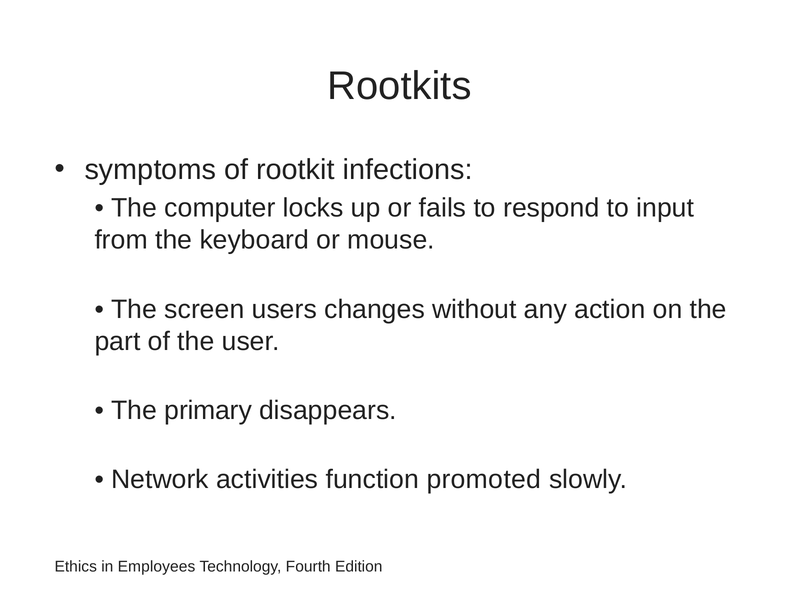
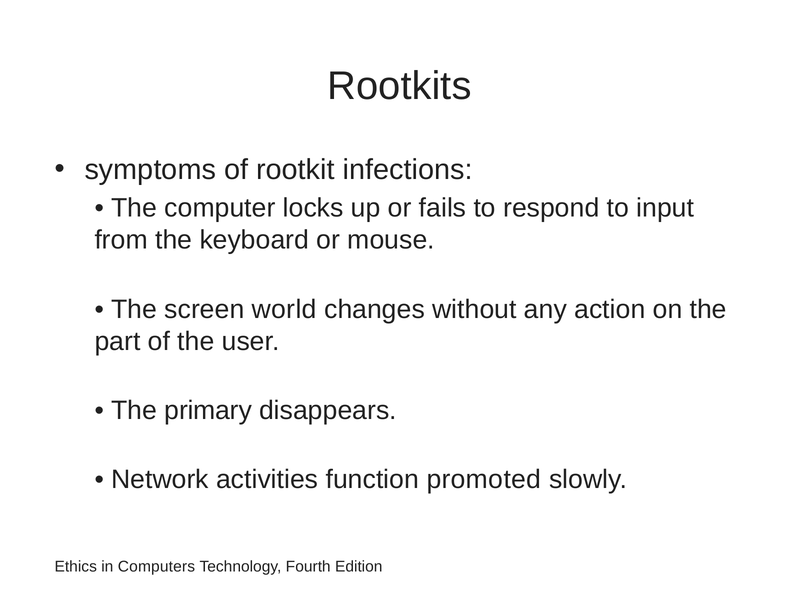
users: users -> world (284, 309)
Employees: Employees -> Computers (156, 567)
